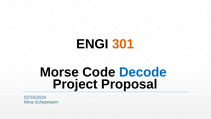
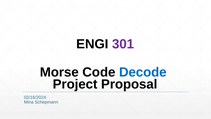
301 colour: orange -> purple (123, 44)
